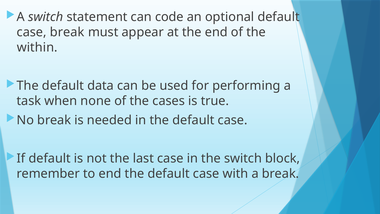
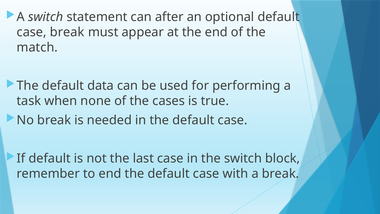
code: code -> after (169, 17)
within: within -> match (37, 47)
